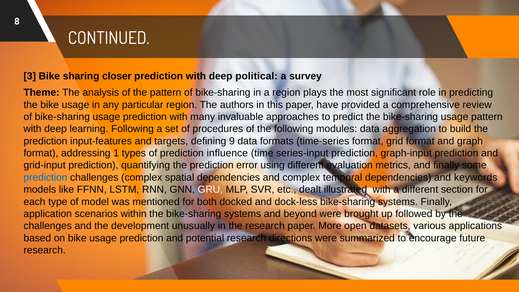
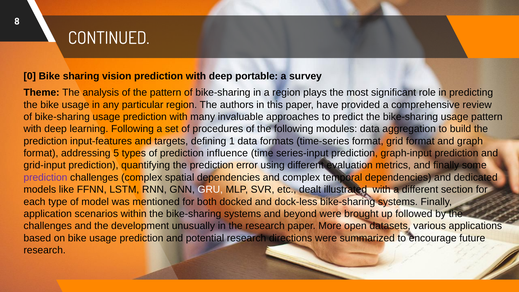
3: 3 -> 0 (30, 76)
closer: closer -> vision (117, 76)
political: political -> portable (257, 76)
9: 9 -> 1 (232, 141)
1: 1 -> 5 (116, 153)
prediction colour: blue -> purple (45, 177)
keywords: keywords -> dedicated (476, 177)
